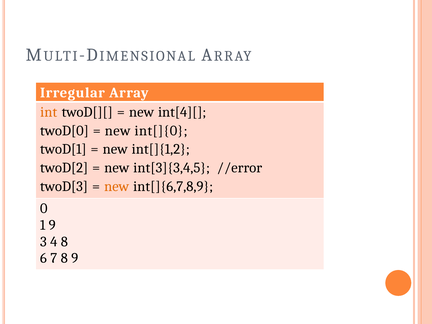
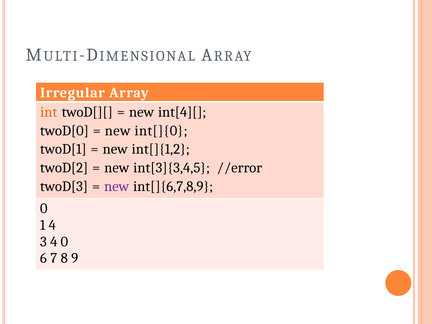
new colour: orange -> purple (117, 186)
1 9: 9 -> 4 (52, 225)
4 8: 8 -> 0 (64, 242)
